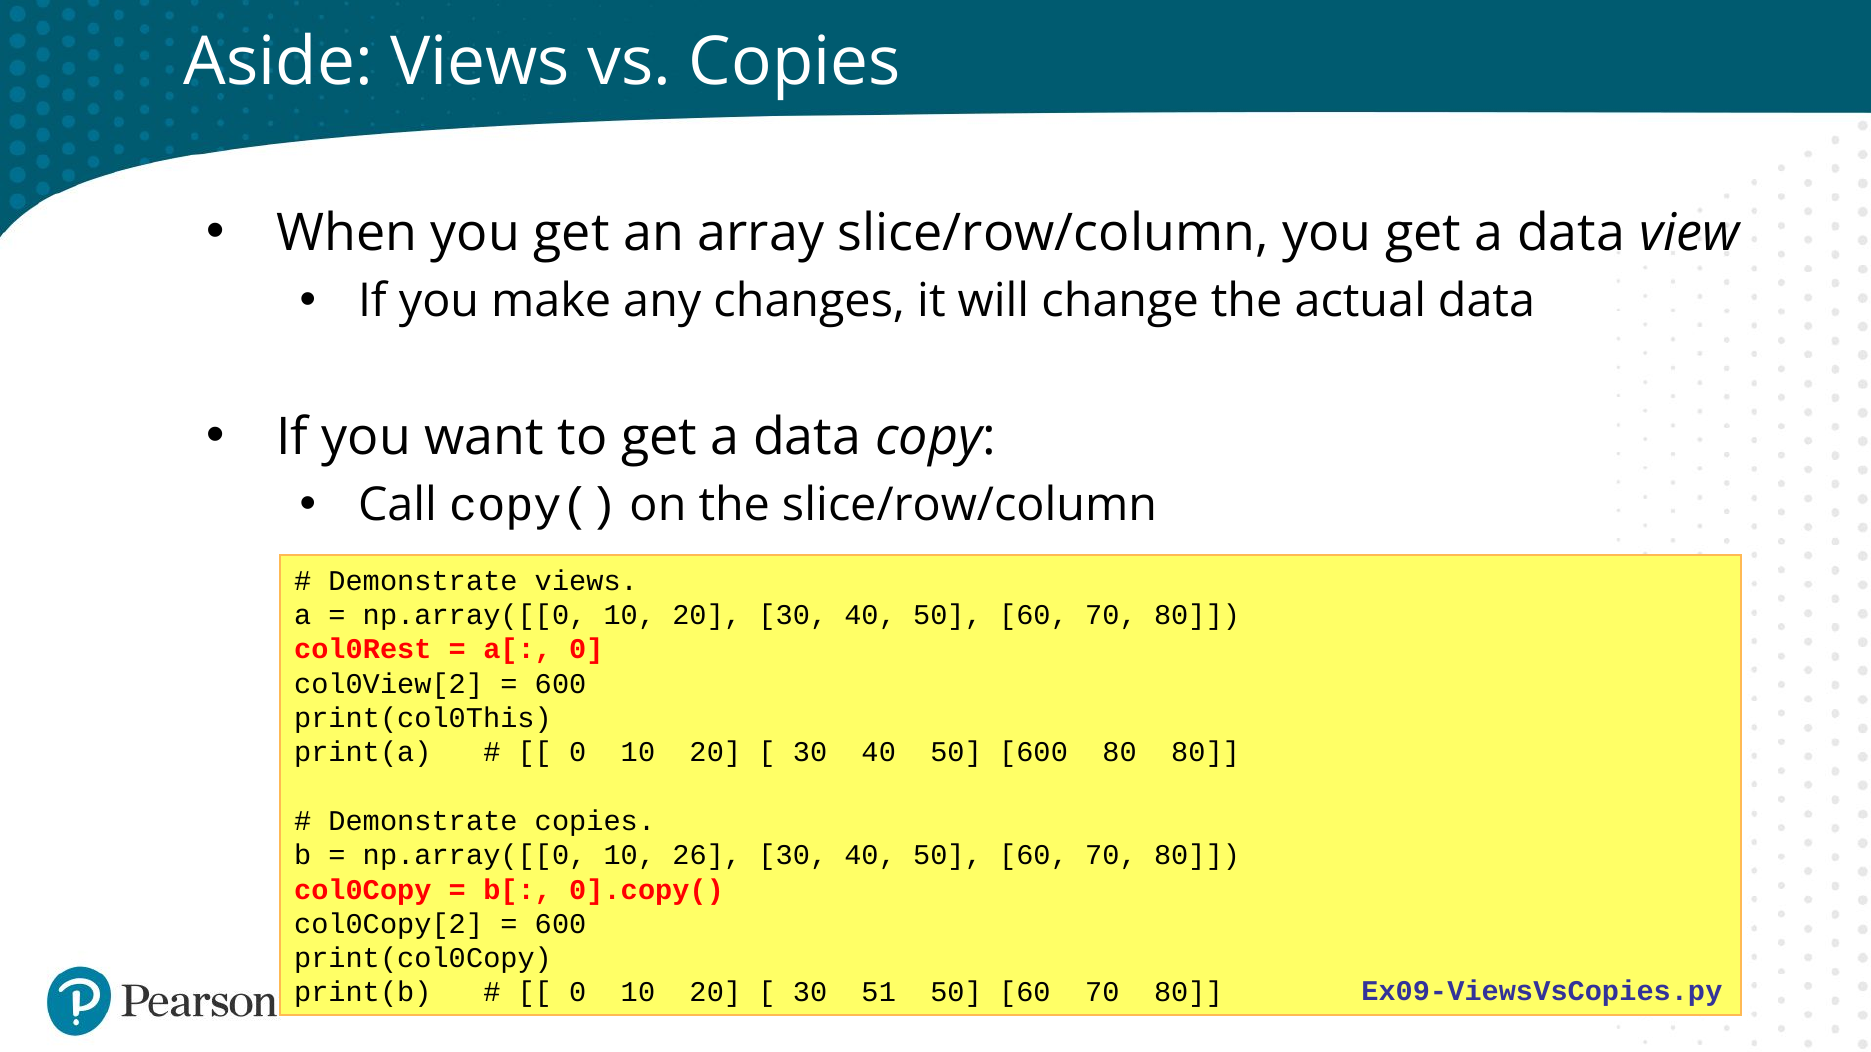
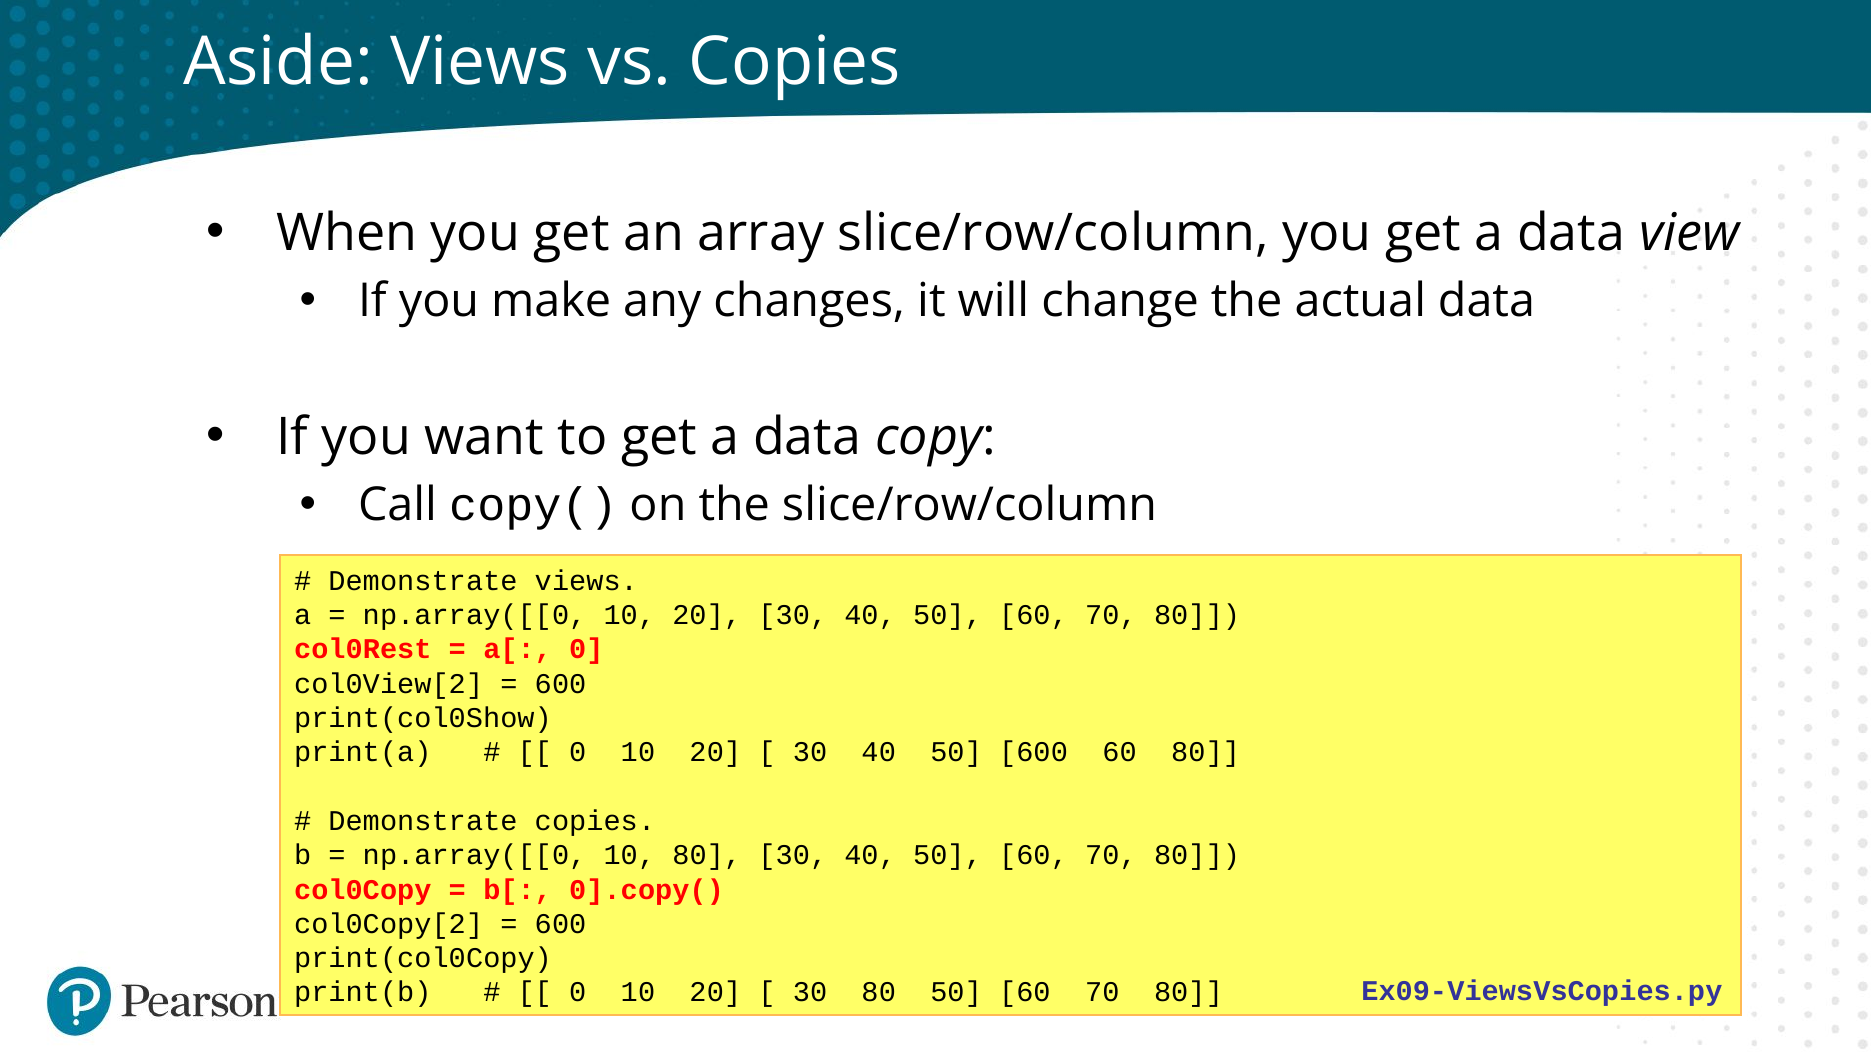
print(col0This: print(col0This -> print(col0Show (423, 718)
600 80: 80 -> 60 (1120, 753)
10 26: 26 -> 80 (707, 856)
30 51: 51 -> 80 (879, 993)
